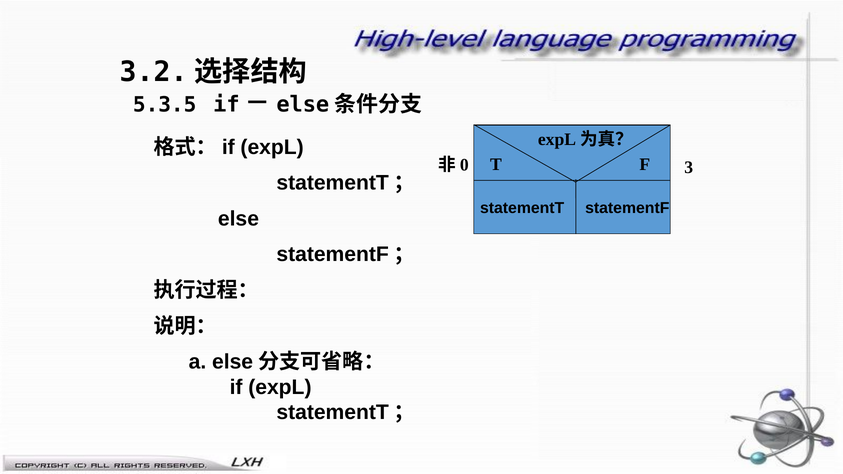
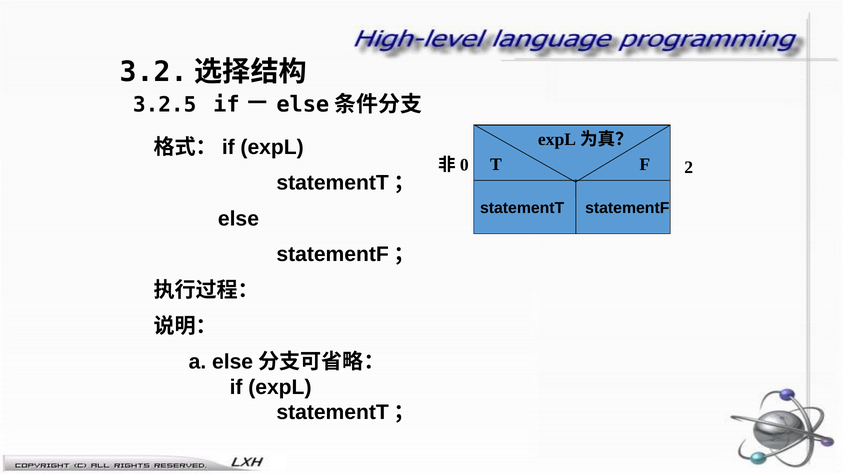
5.3.5: 5.3.5 -> 3.2.5 (165, 105)
3: 3 -> 2 (689, 167)
